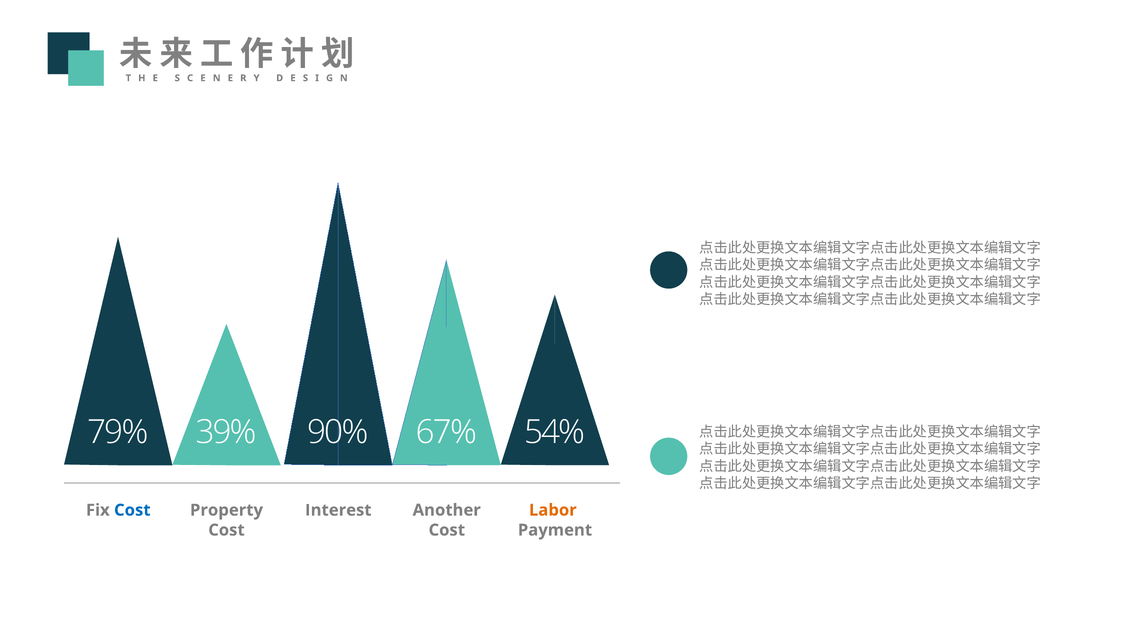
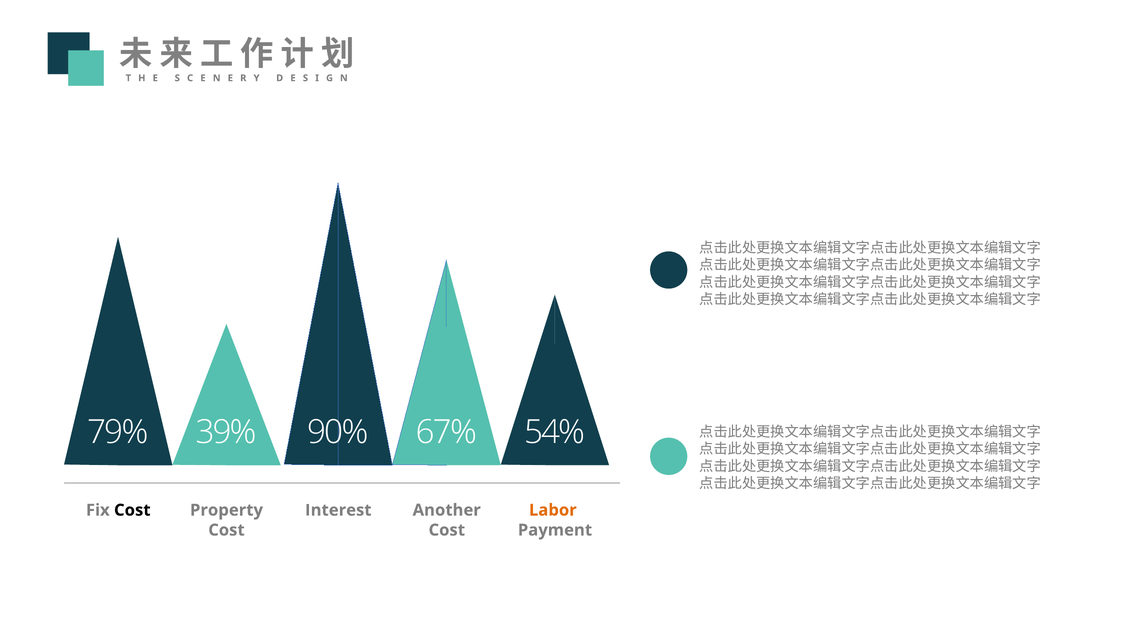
Cost colour: blue -> black (132, 510)
